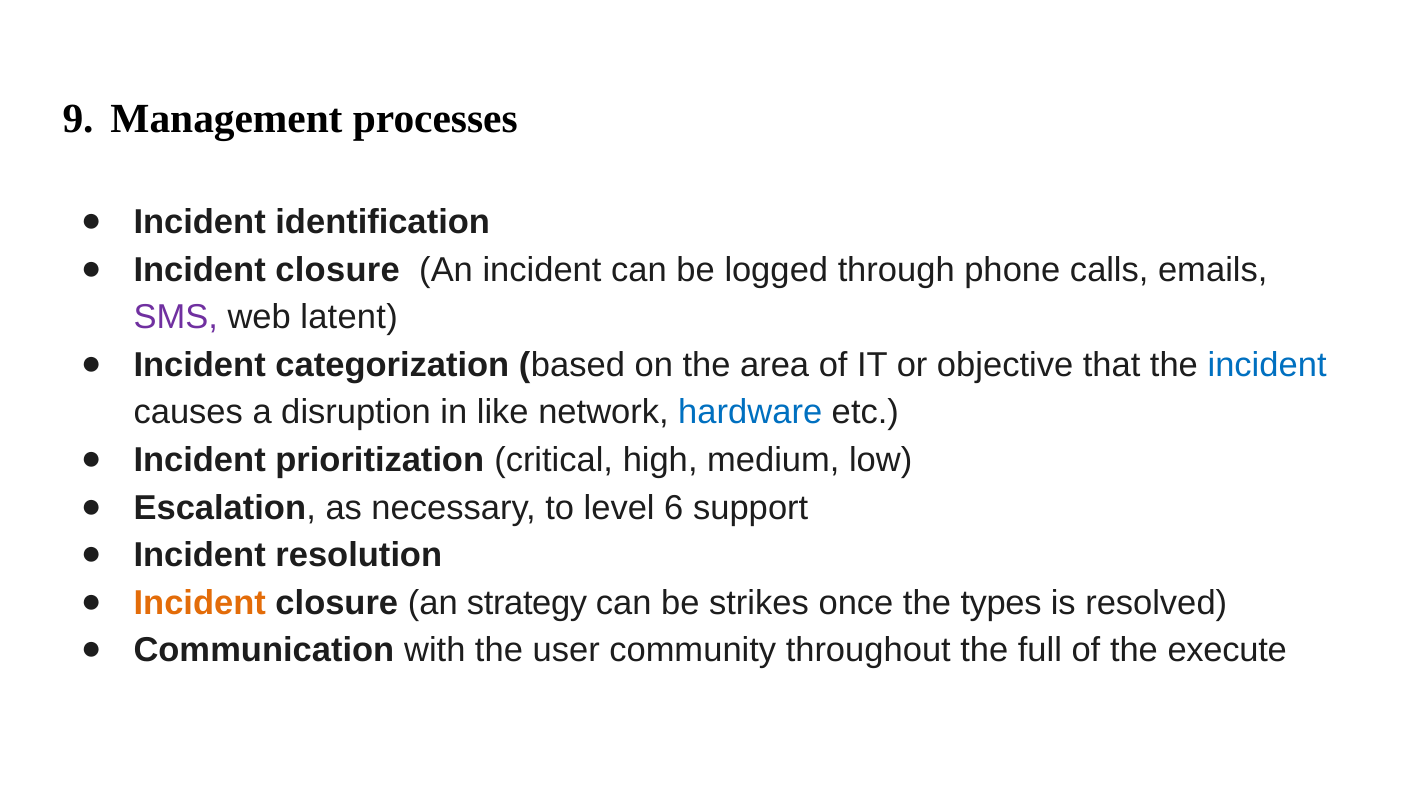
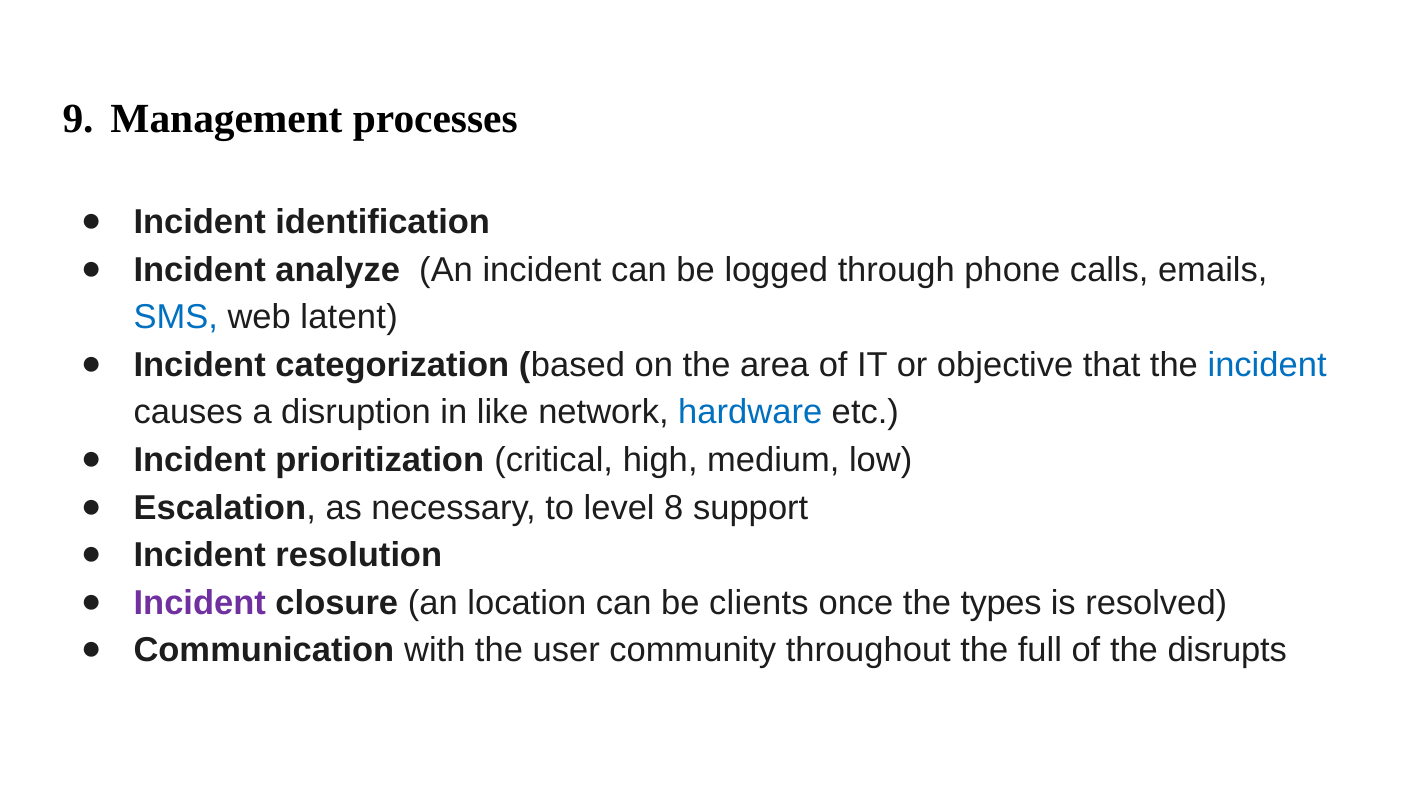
closure: closure -> analyze (338, 270)
SMS colour: purple -> blue (176, 317)
6: 6 -> 8 (674, 508)
Incident colour: orange -> purple (200, 603)
strategy: strategy -> location (527, 603)
strikes: strikes -> clients (759, 603)
execute: execute -> disrupts (1227, 650)
